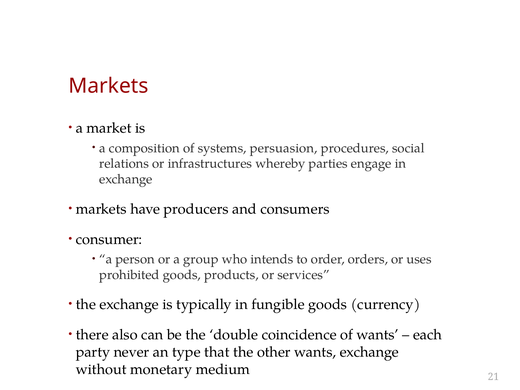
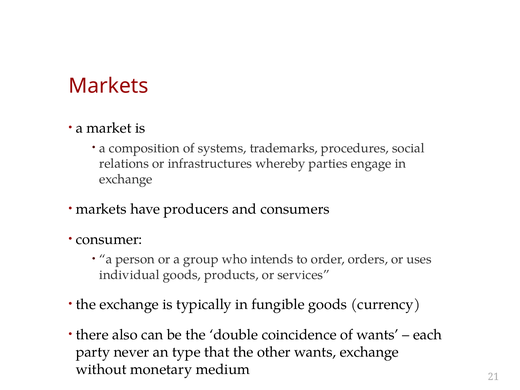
persuasion: persuasion -> trademarks (284, 148)
prohibited: prohibited -> individual (129, 275)
